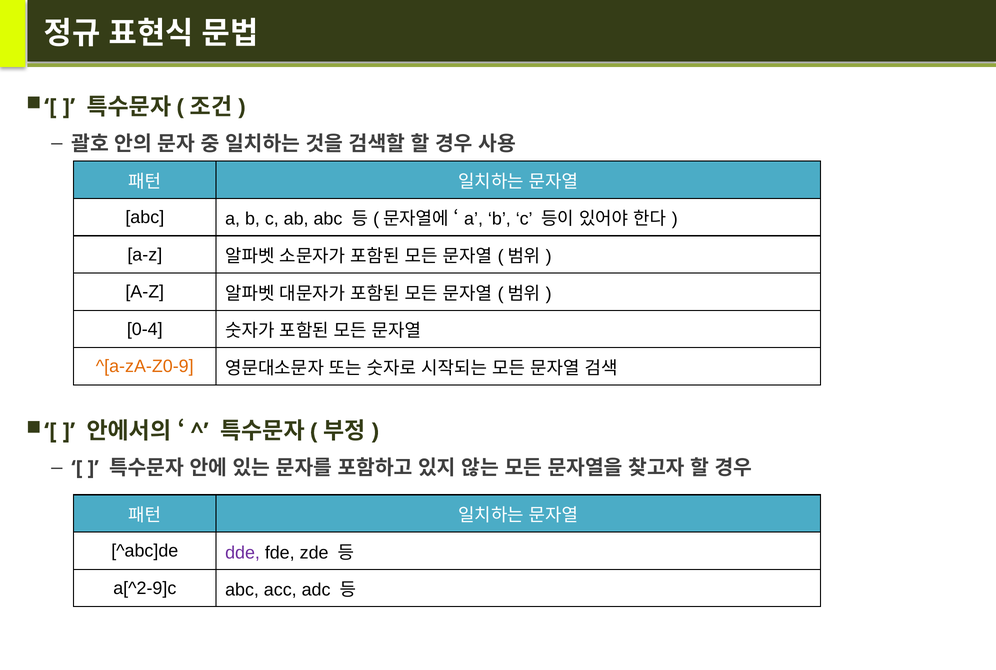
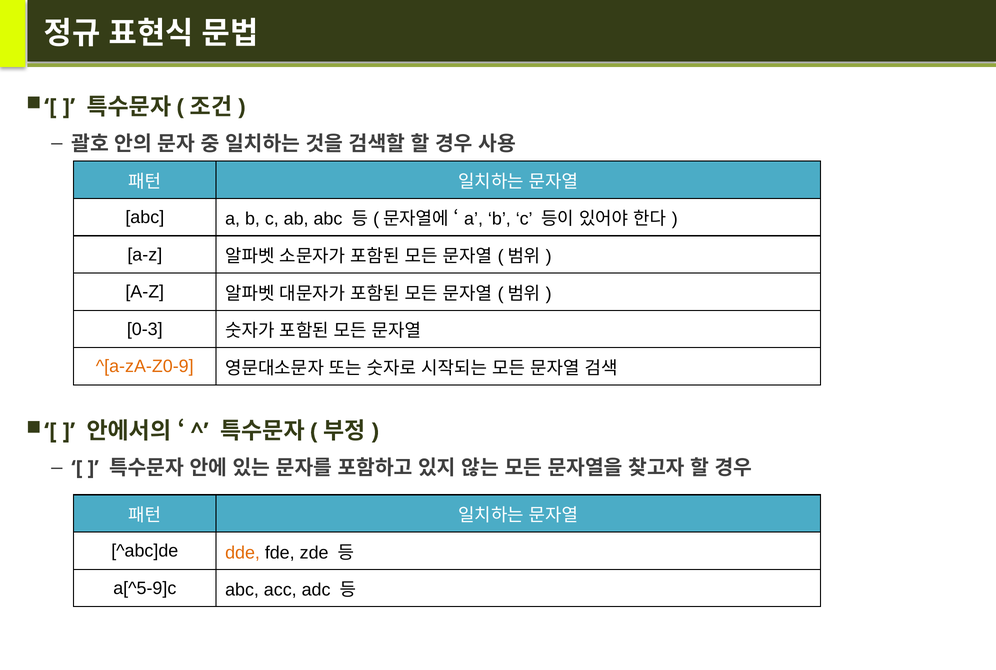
0-4: 0-4 -> 0-3 (145, 329)
dde colour: purple -> orange (243, 552)
a[^2-9]c: a[^2-9]c -> a[^5-9]c (145, 588)
